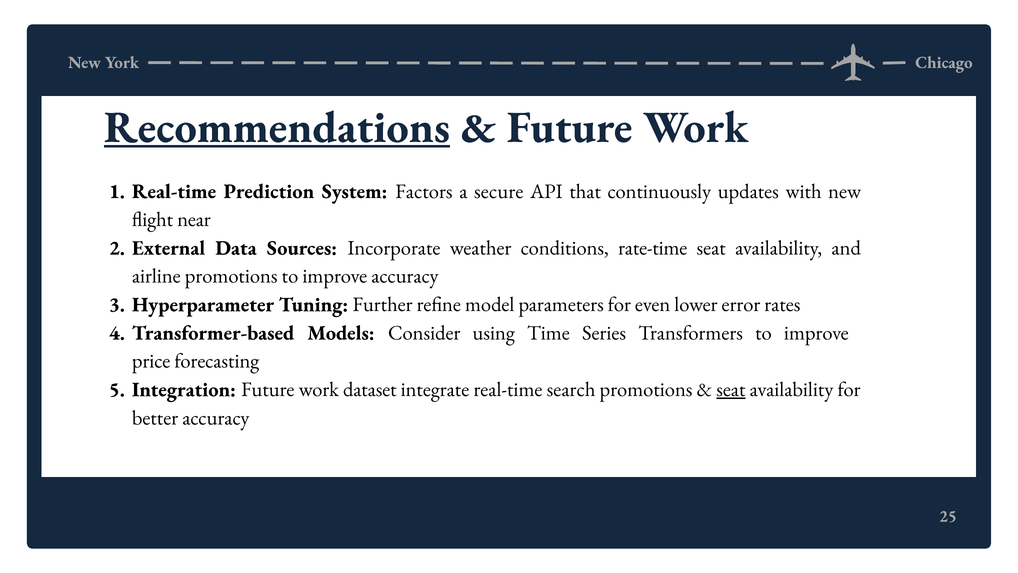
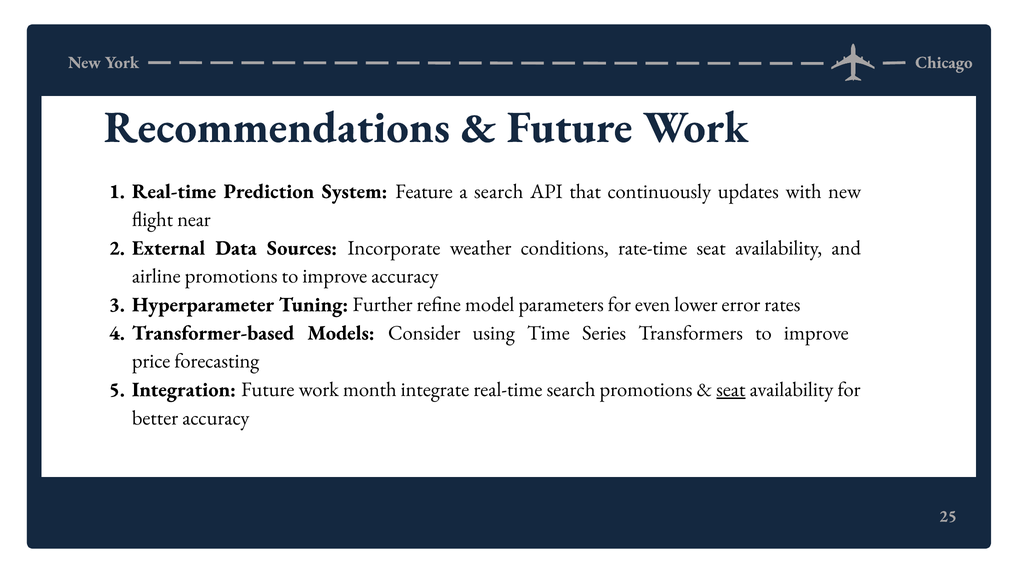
Recommendations underline: present -> none (277, 127)
Factors: Factors -> Feature (424, 191)
a secure: secure -> search (499, 191)
dataset: dataset -> month (370, 389)
